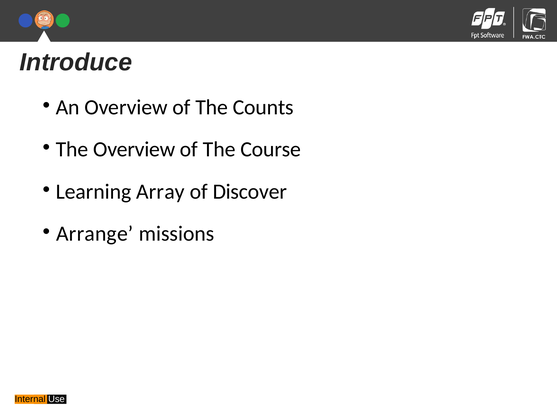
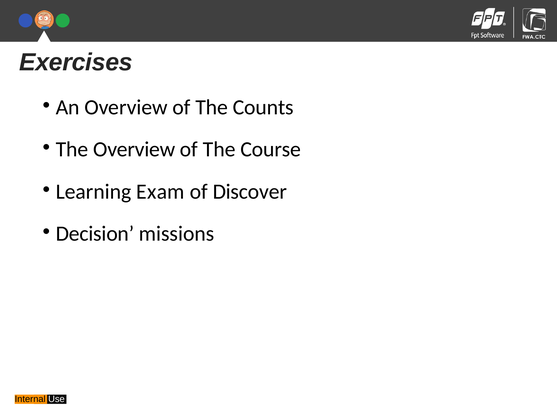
Introduce: Introduce -> Exercises (76, 62)
Array: Array -> Exam (160, 191)
Arrange: Arrange -> Decision (95, 234)
